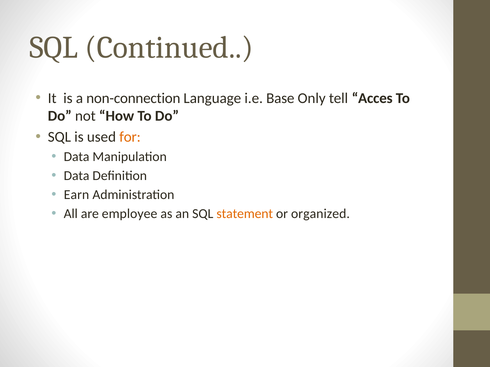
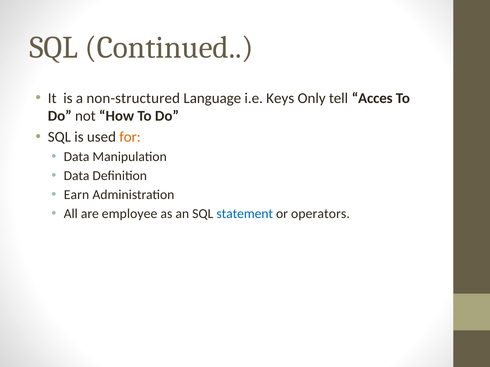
non-connection: non-connection -> non-structured (133, 98)
Base: Base -> Keys (280, 98)
statement colour: orange -> blue (245, 214)
organized: organized -> operators (320, 214)
